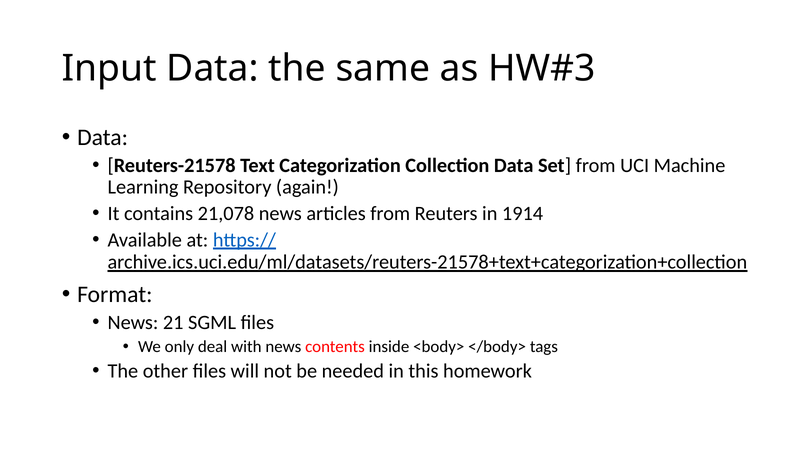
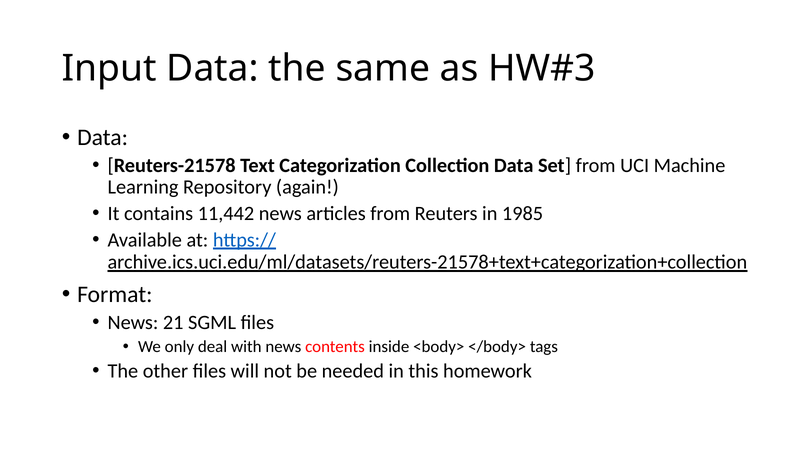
21,078: 21,078 -> 11,442 (226, 213)
1914: 1914 -> 1985 (523, 213)
